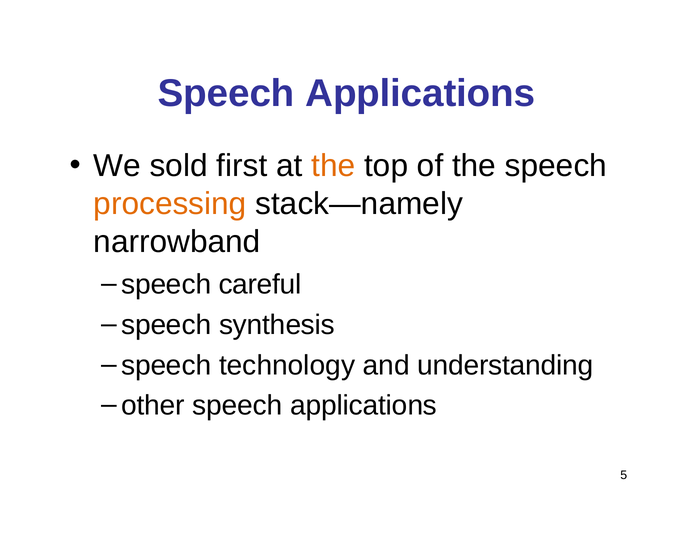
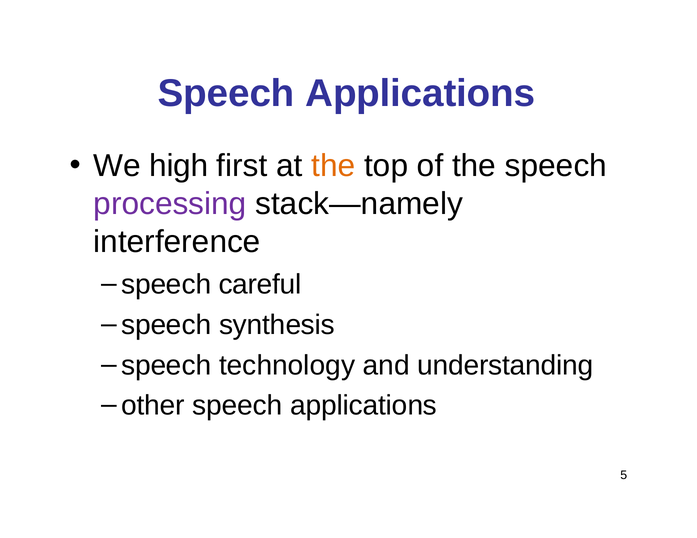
sold: sold -> high (179, 166)
processing colour: orange -> purple (170, 204)
narrowband: narrowband -> interference (177, 242)
